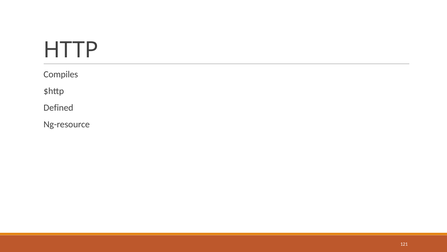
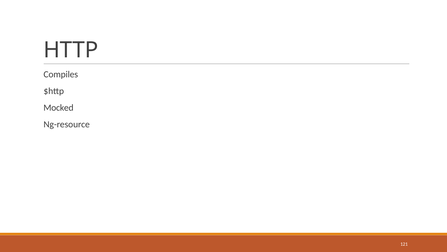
Defined: Defined -> Mocked (58, 107)
